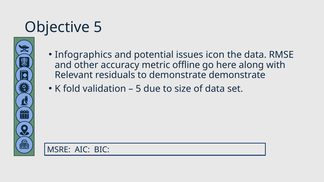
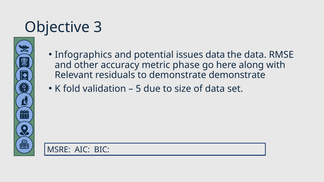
Objective 5: 5 -> 3 (98, 27)
issues icon: icon -> data (215, 55)
offline: offline -> phase (186, 65)
